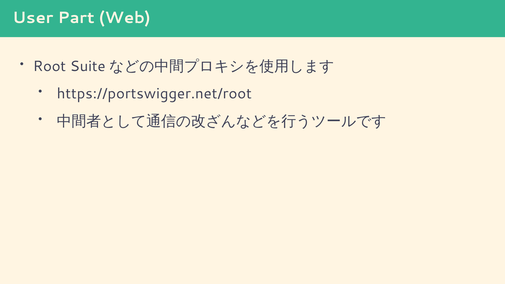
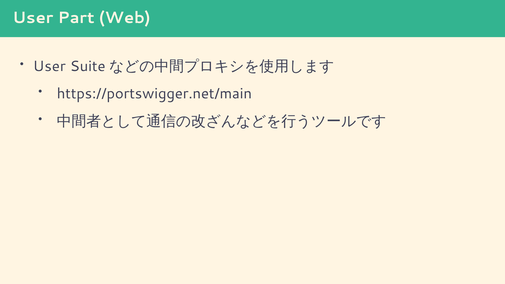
Root: Root -> User (49, 66)
https://portswigger.net/root: https://portswigger.net/root -> https://portswigger.net/main (154, 94)
